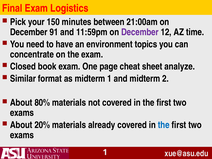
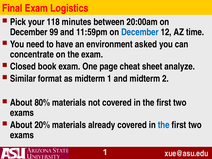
150: 150 -> 118 (53, 22)
21:00am: 21:00am -> 20:00am (142, 22)
91: 91 -> 99 (54, 32)
December colour: purple -> blue (140, 32)
topics: topics -> asked (146, 44)
